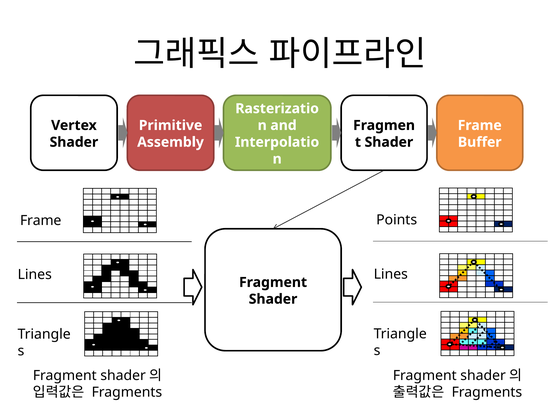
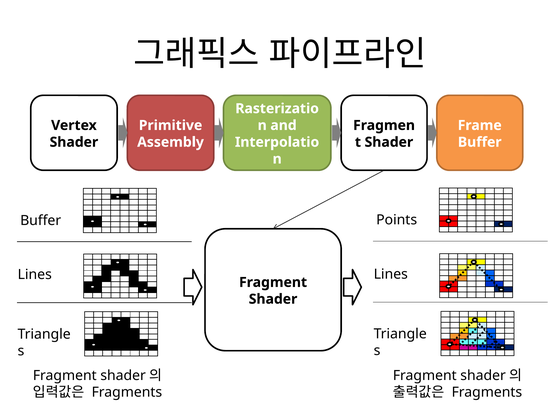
Frame: Frame -> Buffer (41, 220)
